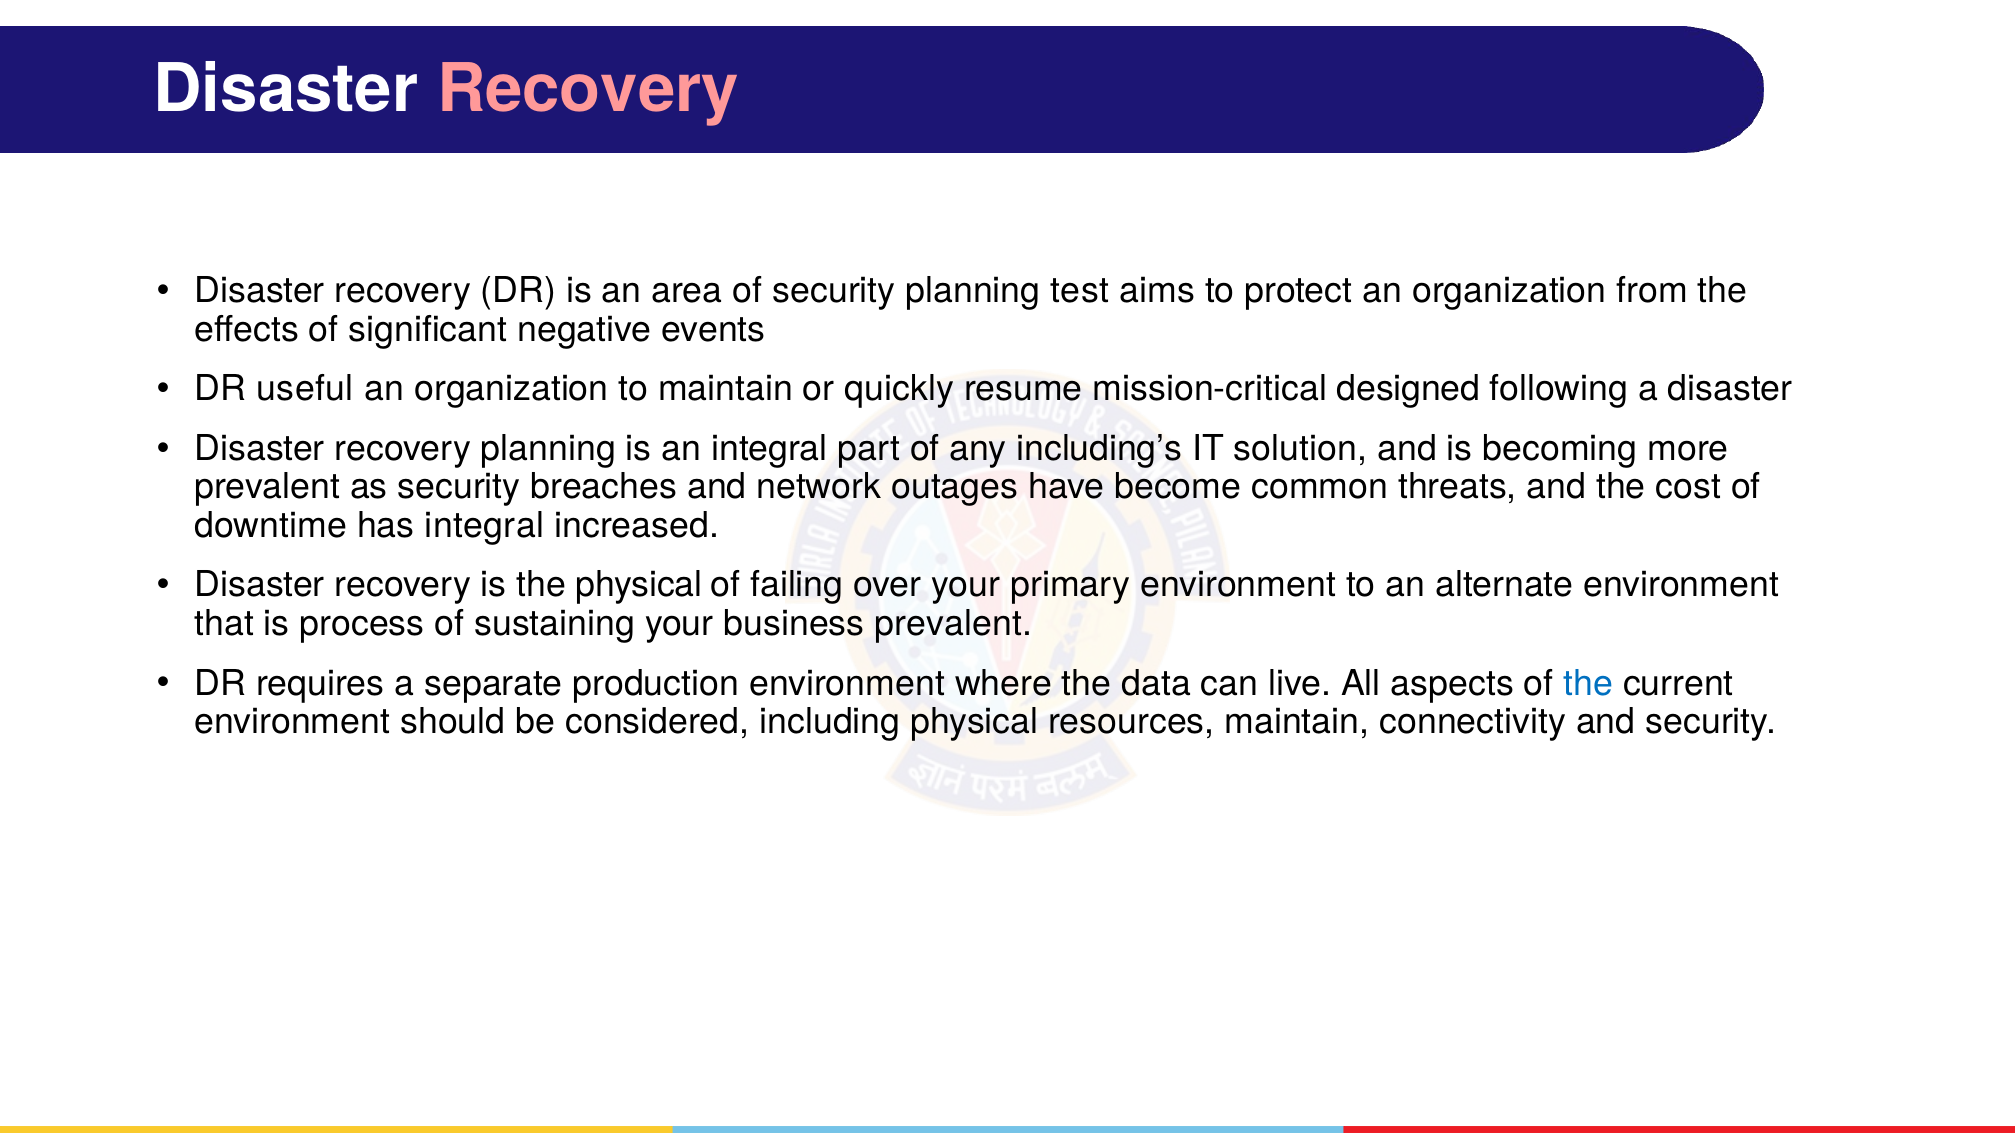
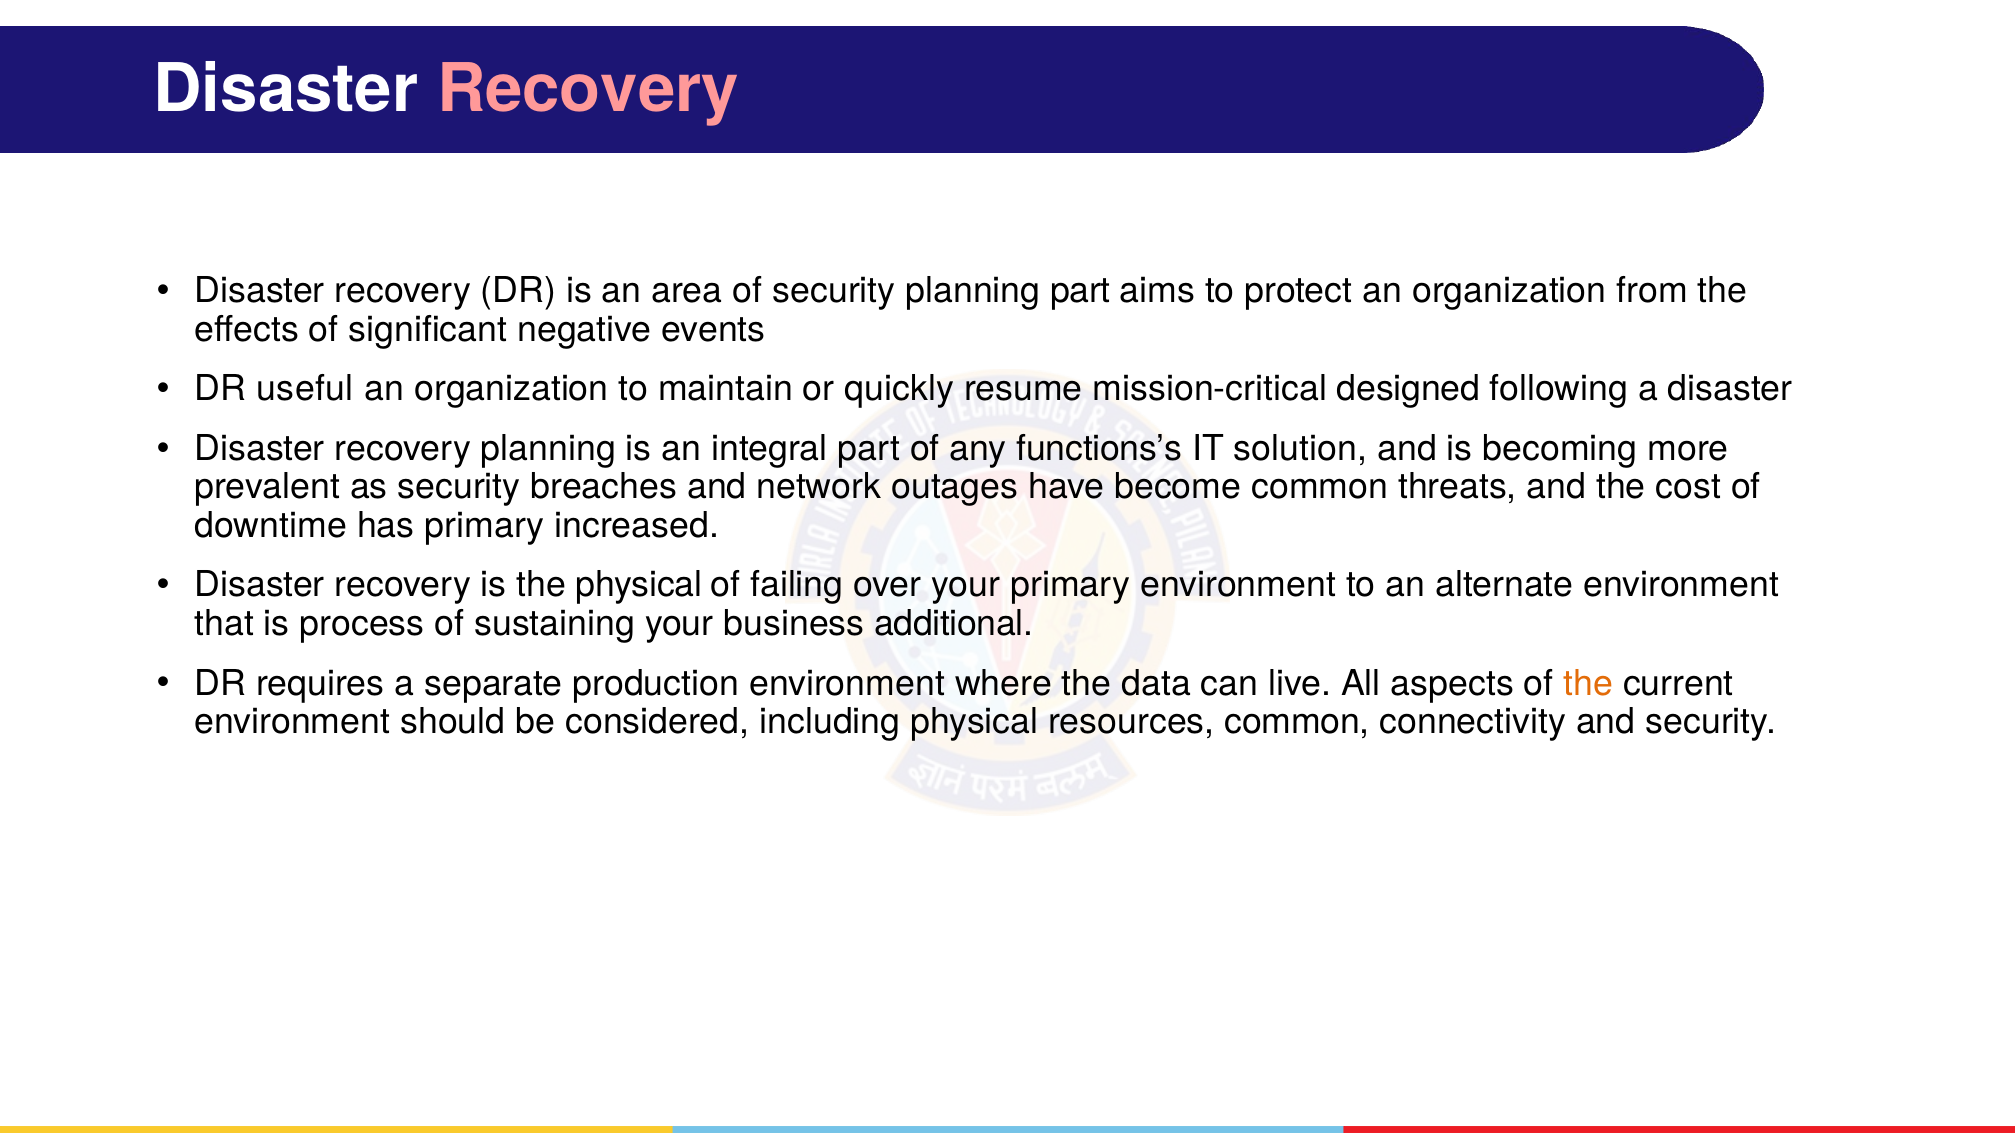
planning test: test -> part (1080, 291)
including’s: including’s -> functions’s (1100, 449)
has integral: integral -> primary (485, 526)
business prevalent: prevalent -> additional (954, 624)
the colour: blue -> orange (1588, 684)
resources maintain: maintain -> common (1297, 722)
